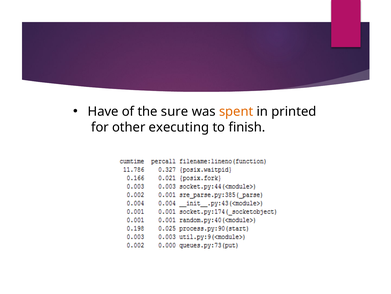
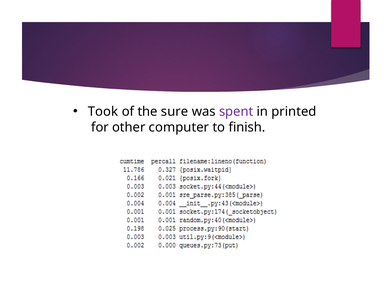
Have: Have -> Took (103, 111)
spent colour: orange -> purple (236, 111)
executing: executing -> computer (179, 127)
